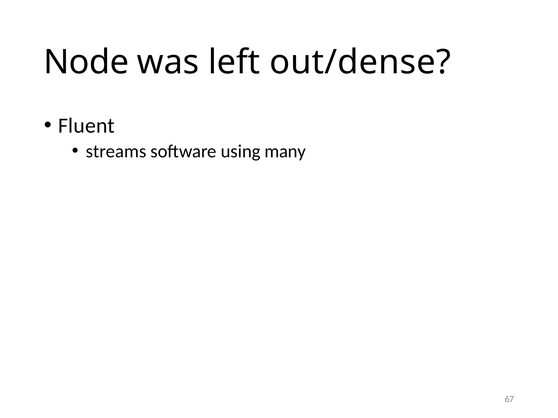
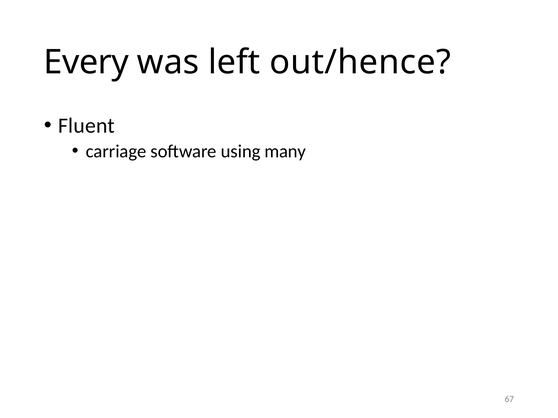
Node: Node -> Every (86, 62)
out/dense: out/dense -> out/hence (360, 62)
streams: streams -> carriage (116, 151)
